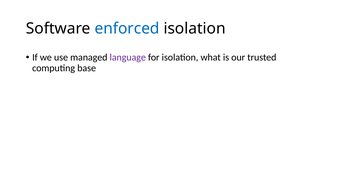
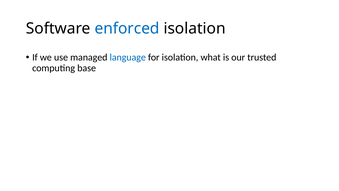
language colour: purple -> blue (128, 57)
